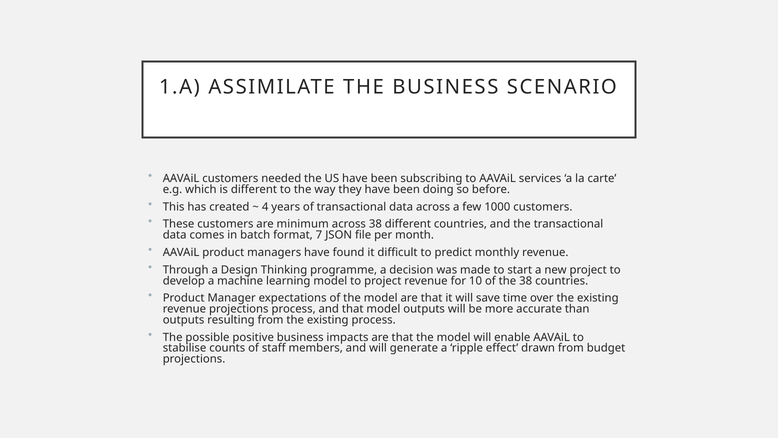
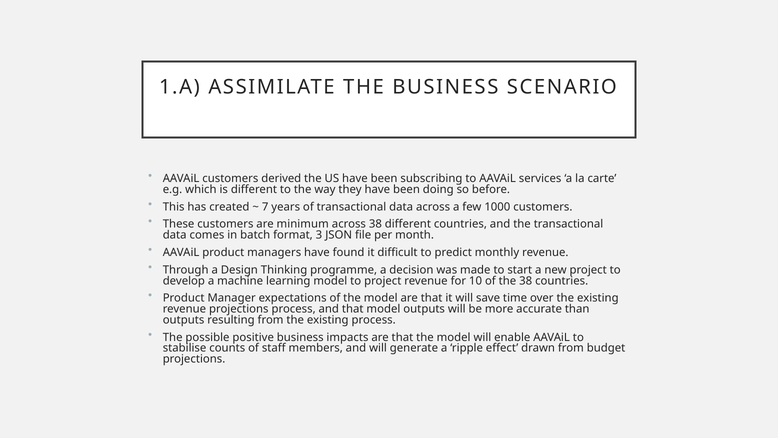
needed: needed -> derived (281, 178)
4: 4 -> 7 (265, 207)
7: 7 -> 3 (319, 235)
